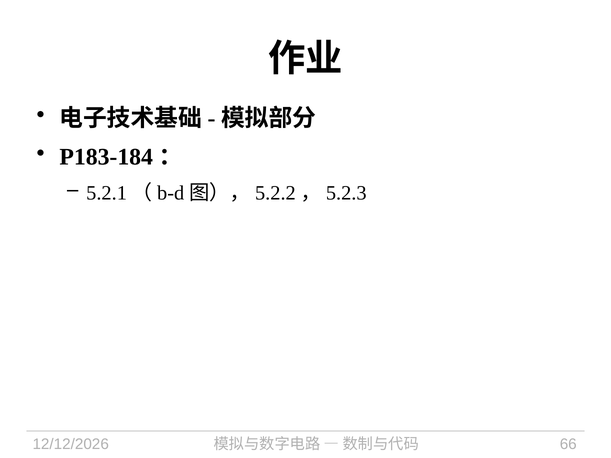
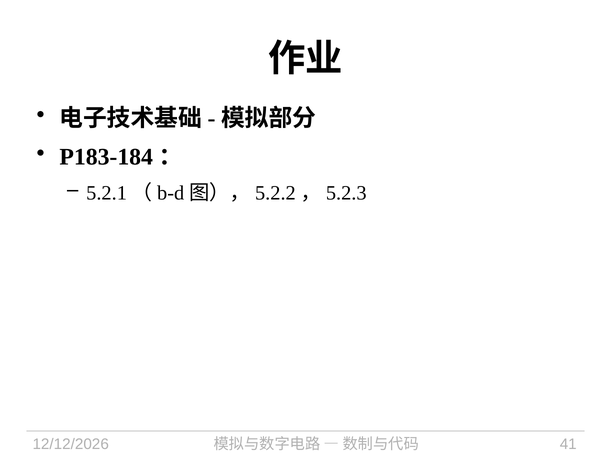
66: 66 -> 41 (568, 445)
